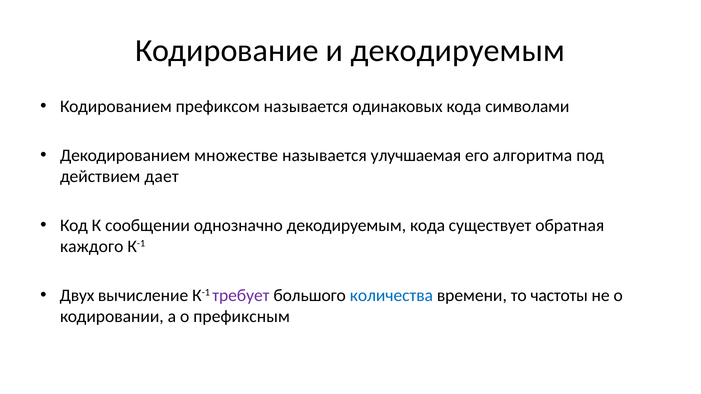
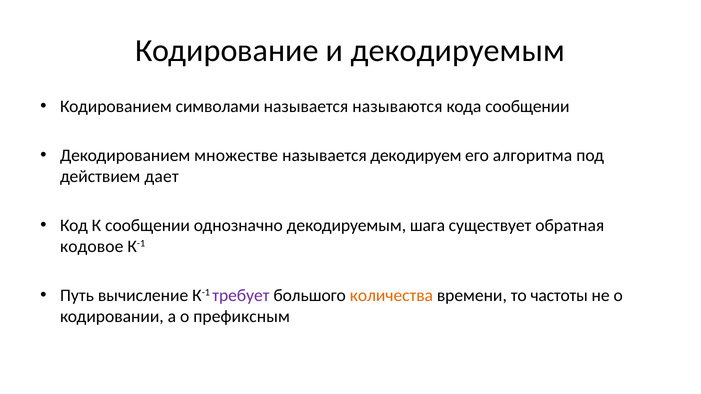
префиксом: префиксом -> символами (218, 106)
одинаковых: одинаковых -> называются (397, 106)
кода символами: символами -> сообщении (527, 106)
улучшаемая: улучшаемая -> декодируем (416, 155)
декодируемым кода: кода -> шага (428, 226)
каждого: каждого -> кодовое (92, 247)
Двух: Двух -> Путь (77, 296)
количества colour: blue -> orange (391, 296)
